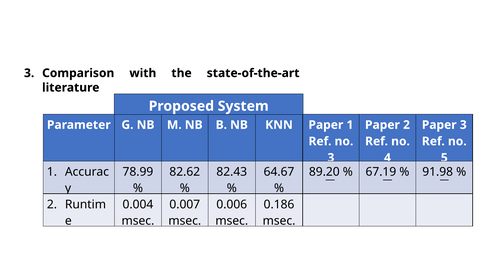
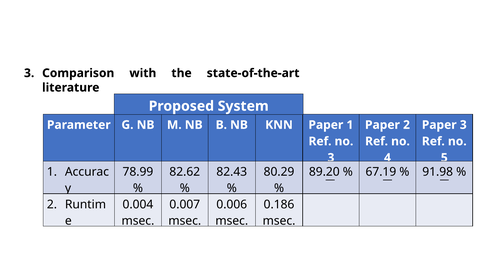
64.67: 64.67 -> 80.29 (279, 172)
